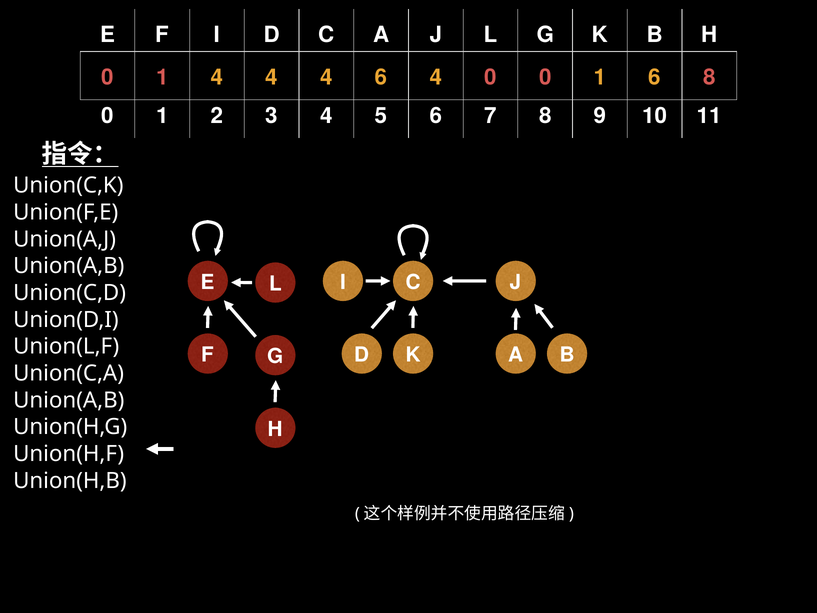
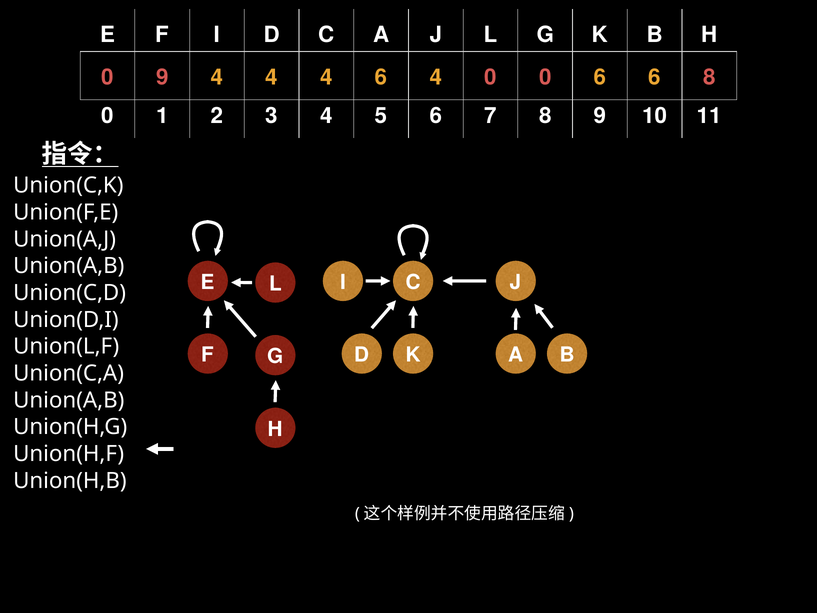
1: 1 -> 9 (162, 77)
0 0 1: 1 -> 6 (600, 77)
